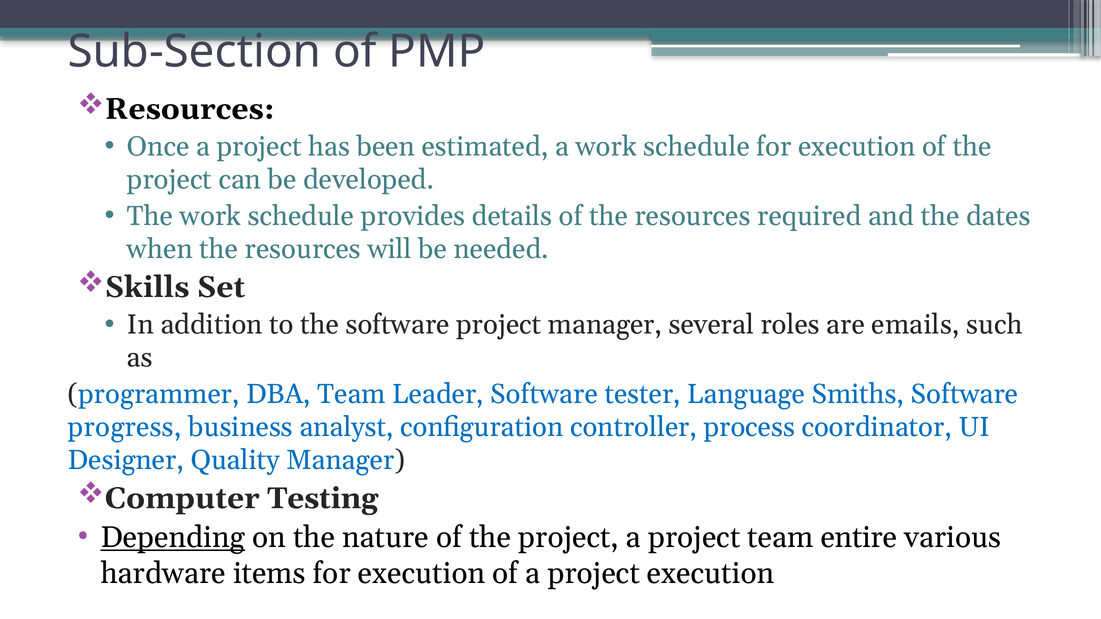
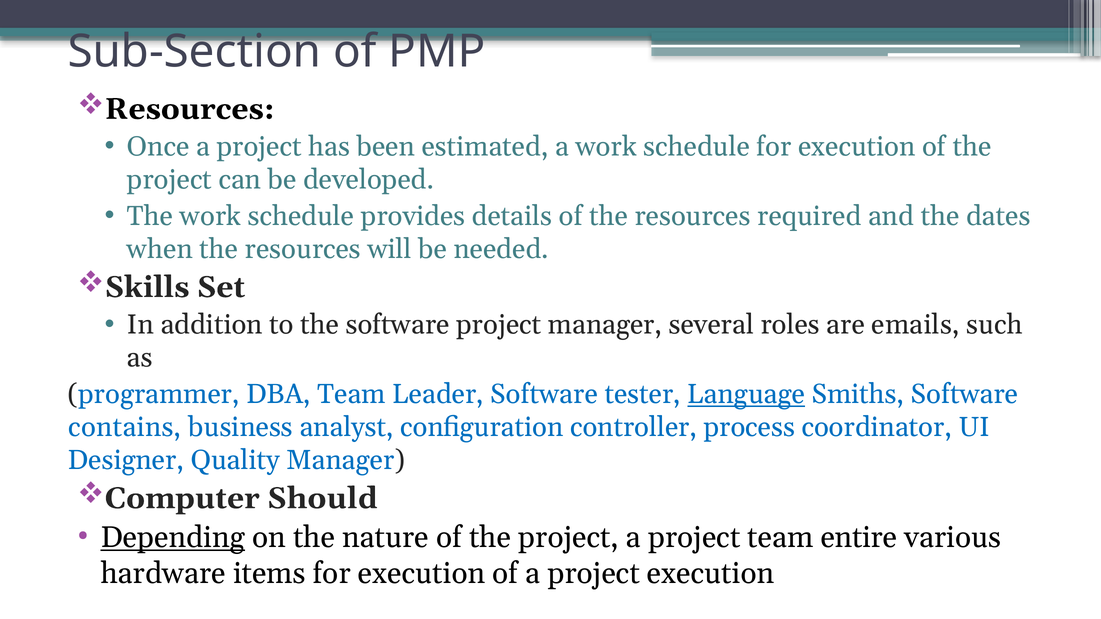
Language underline: none -> present (746, 394)
progress: progress -> contains (125, 428)
Testing: Testing -> Should (322, 499)
